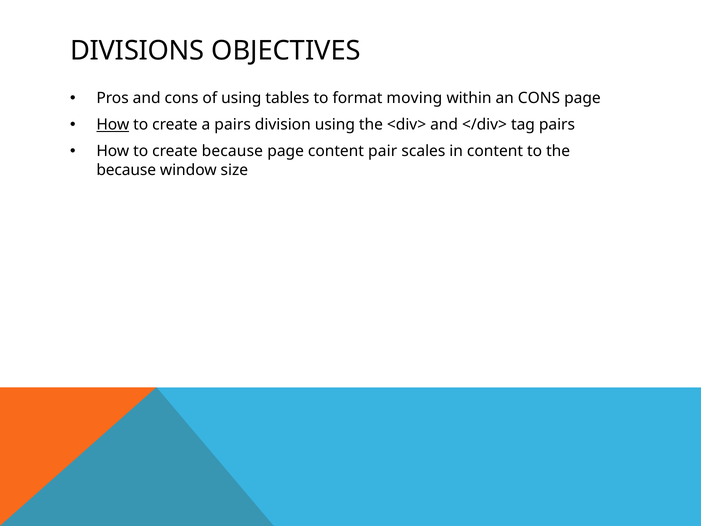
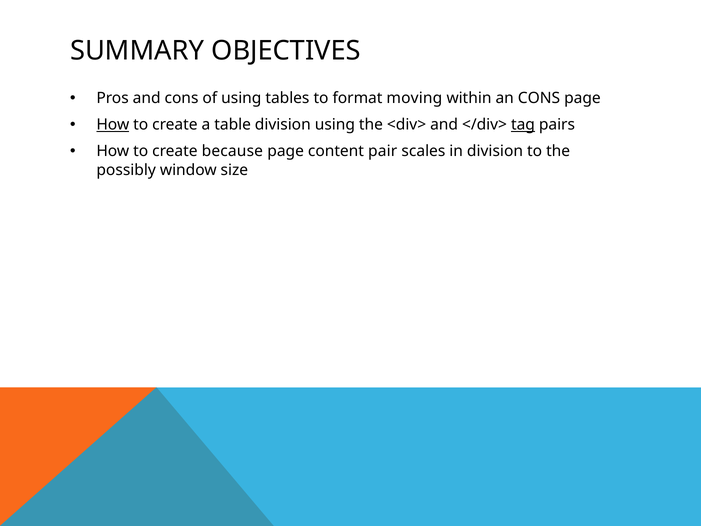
DIVISIONS: DIVISIONS -> SUMMARY (137, 51)
a pairs: pairs -> table (233, 125)
tag underline: none -> present (523, 125)
in content: content -> division (495, 151)
because: because -> possibly (126, 170)
